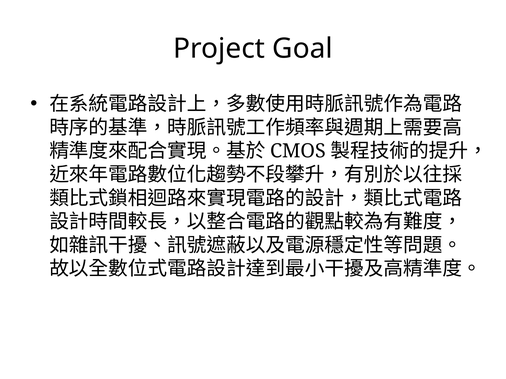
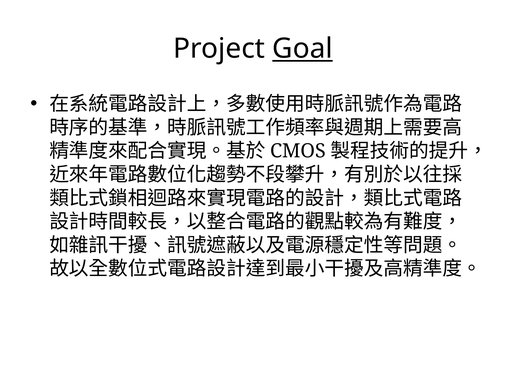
Goal underline: none -> present (302, 49)
